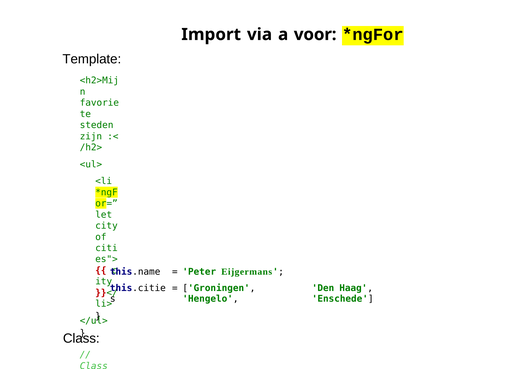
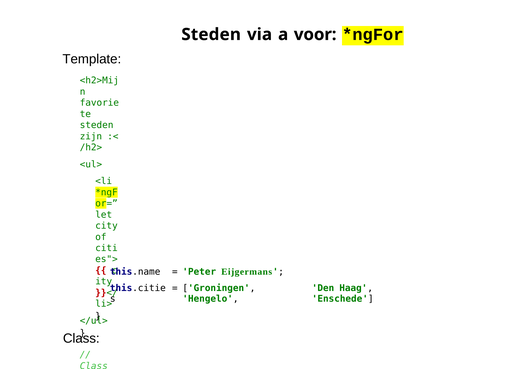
Import: Import -> Steden (211, 34)
